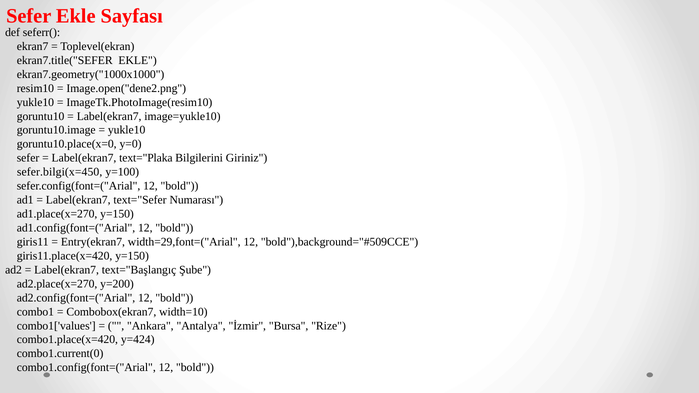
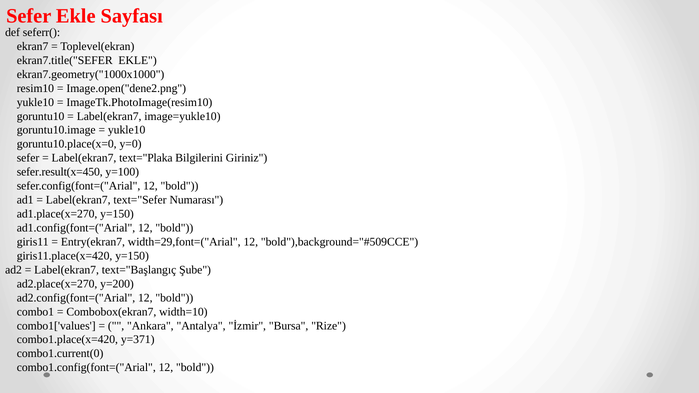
sefer.bilgi(x=450: sefer.bilgi(x=450 -> sefer.result(x=450 (60, 172)
y=424: y=424 -> y=371 (138, 340)
